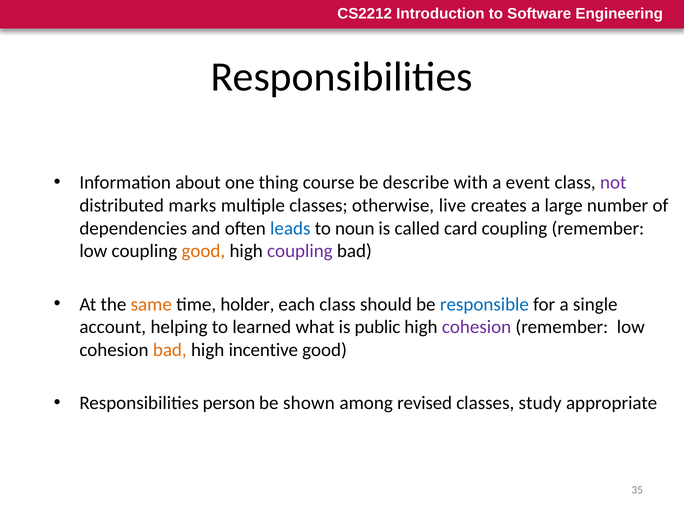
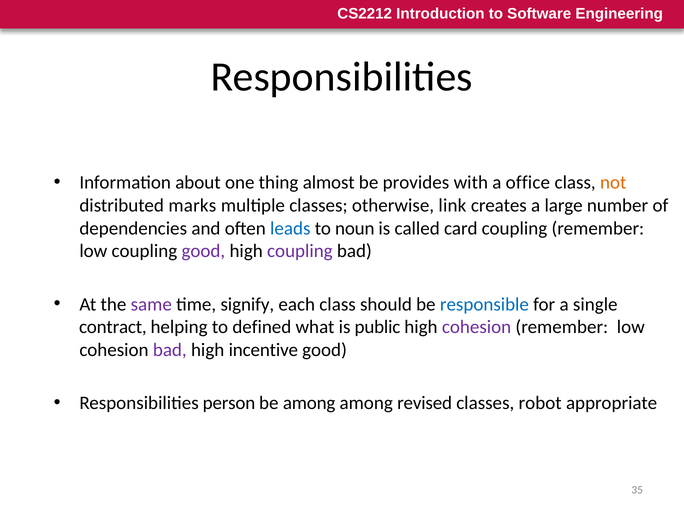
course: course -> almost (329, 183)
describe: describe -> provides (416, 183)
event: event -> office (528, 183)
not colour: purple -> orange (613, 183)
live: live -> link (452, 205)
good colour: orange -> purple (203, 251)
same colour: orange -> purple (151, 304)
holder: holder -> signify (247, 304)
account: account -> contract (113, 327)
learned: learned -> defined (262, 327)
bad colour: orange -> purple (170, 350)
be shown: shown -> among (309, 403)
study: study -> robot (540, 403)
